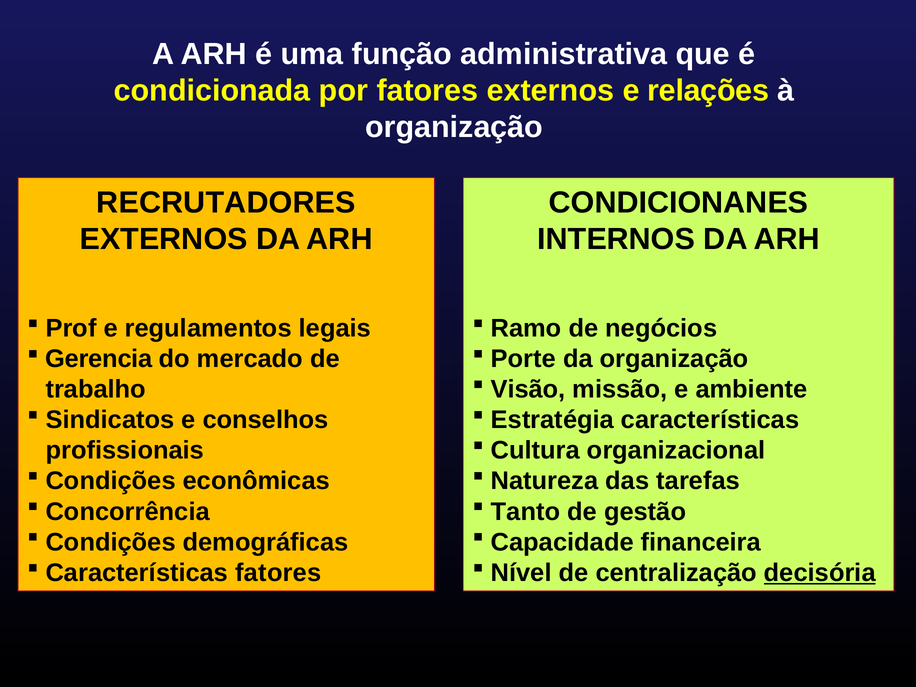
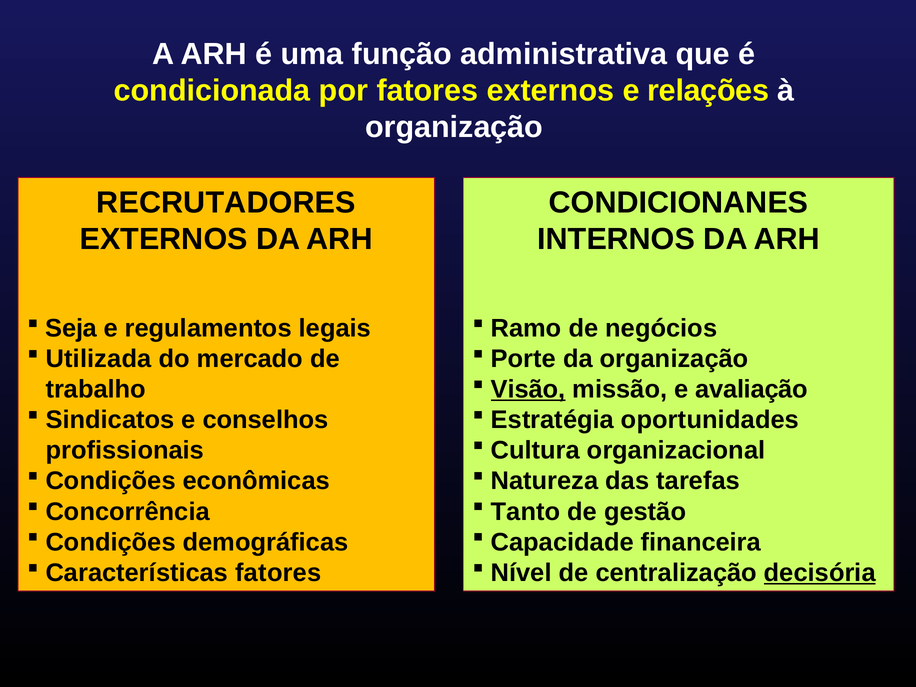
Prof: Prof -> Seja (71, 328)
Gerencia: Gerencia -> Utilizada (99, 359)
Visão underline: none -> present (528, 389)
ambiente: ambiente -> avaliação (752, 389)
Estratégia características: características -> oportunidades (710, 420)
